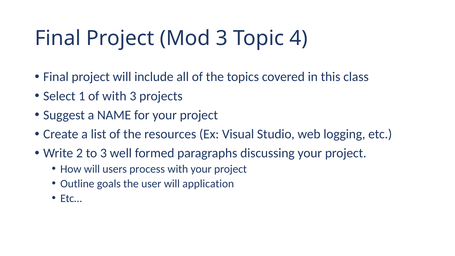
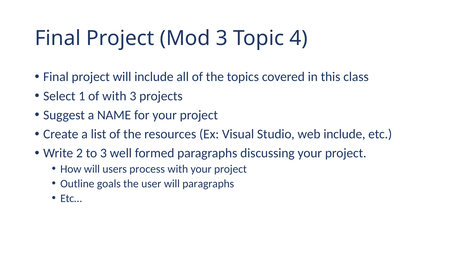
web logging: logging -> include (344, 134)
will application: application -> paragraphs (208, 184)
